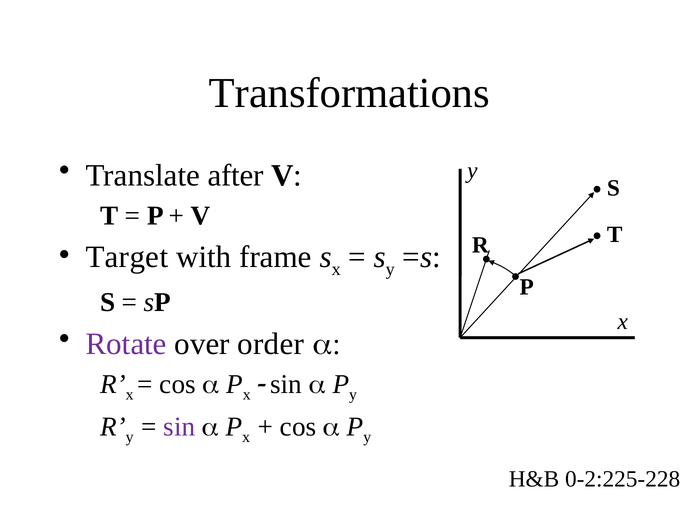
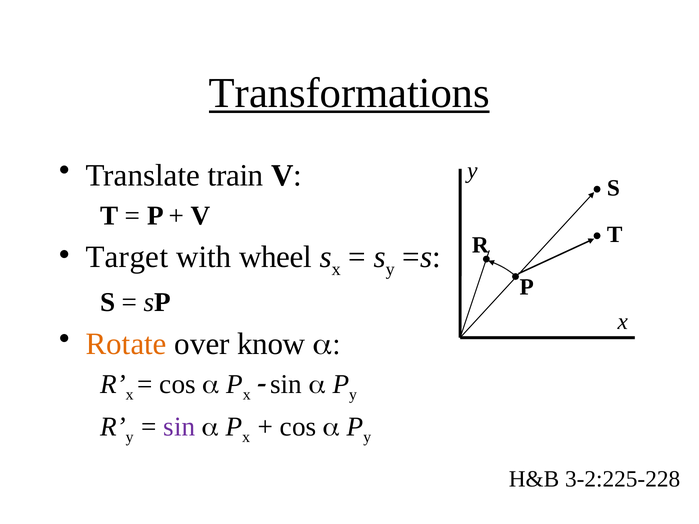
Transformations underline: none -> present (349, 93)
after: after -> train (236, 176)
frame: frame -> wheel (276, 257)
Rotate colour: purple -> orange (126, 344)
order: order -> know (271, 344)
0-2:225-228: 0-2:225-228 -> 3-2:225-228 (623, 479)
